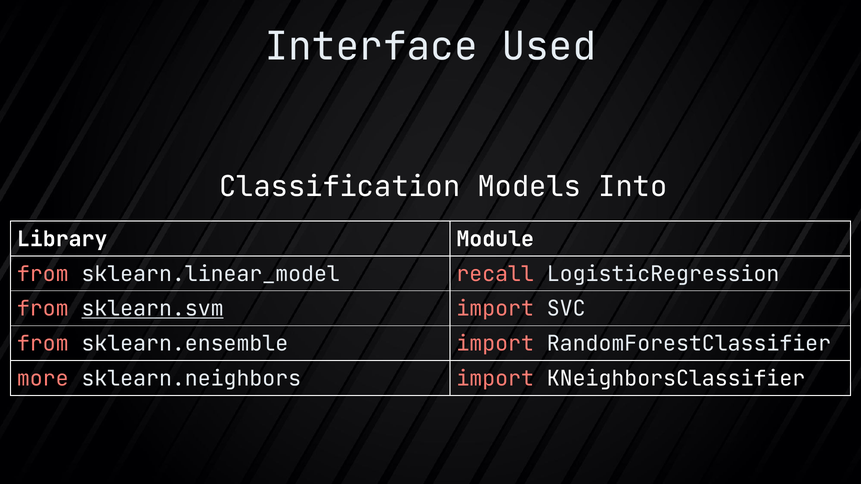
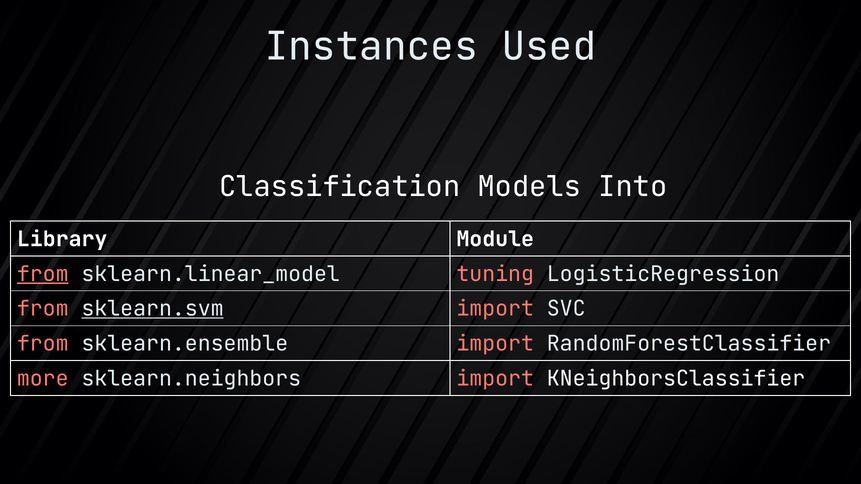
Interface: Interface -> Instances (371, 47)
from underline: none -> present (43, 274)
recall: recall -> tuning (495, 274)
